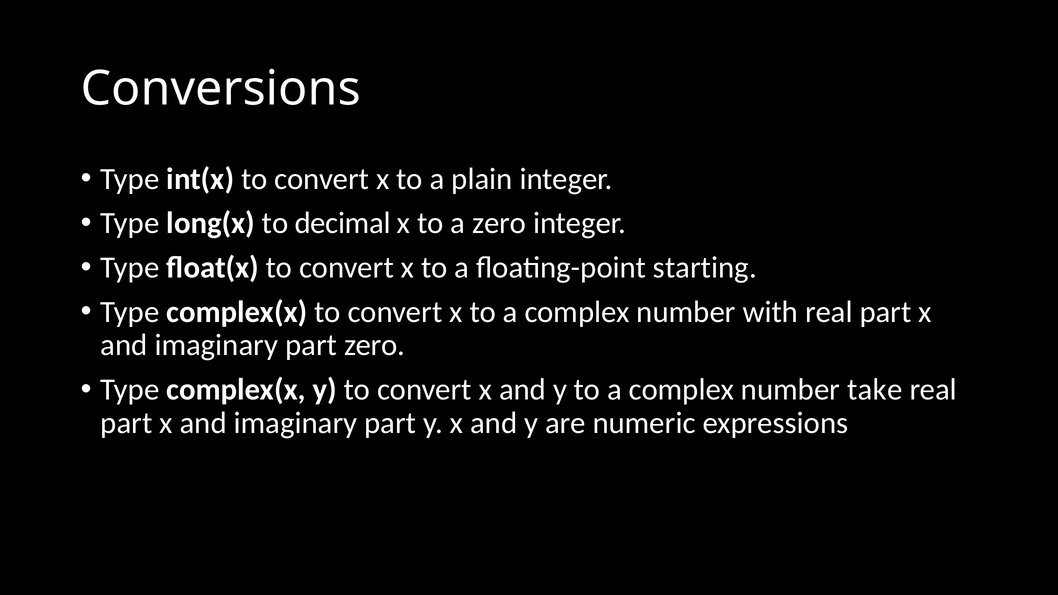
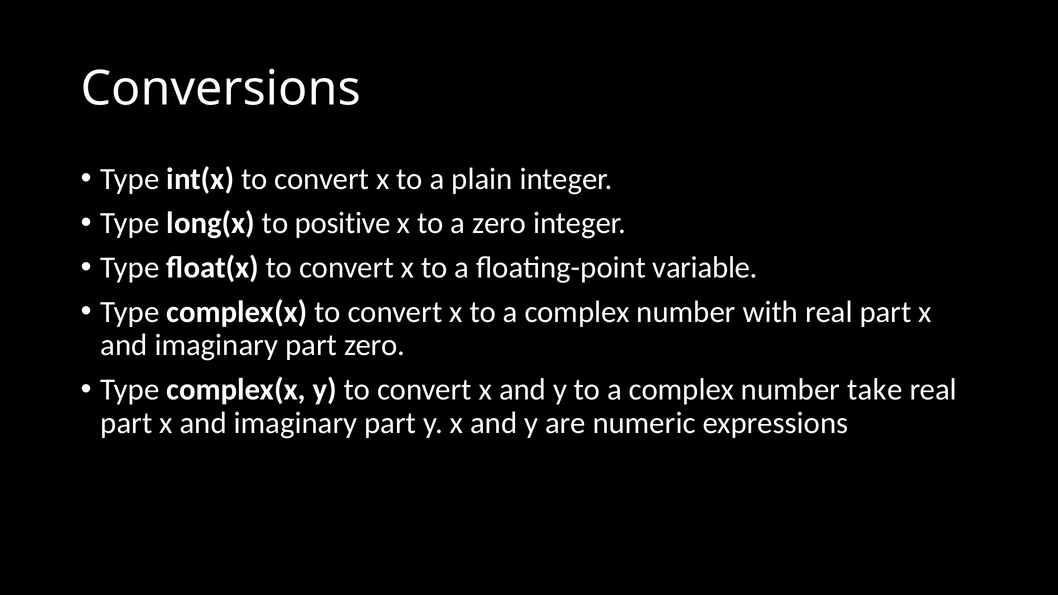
decimal: decimal -> positive (343, 223)
starting: starting -> variable (705, 268)
